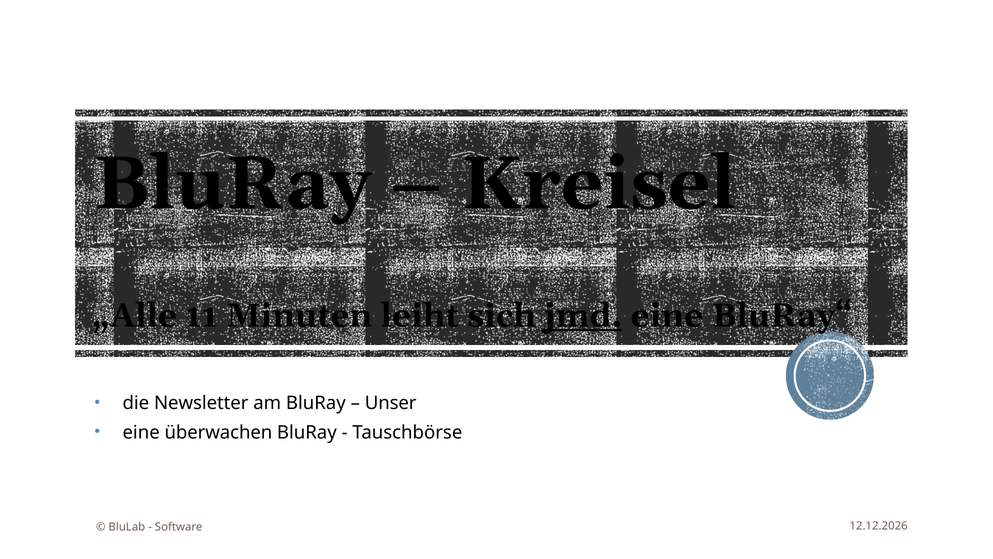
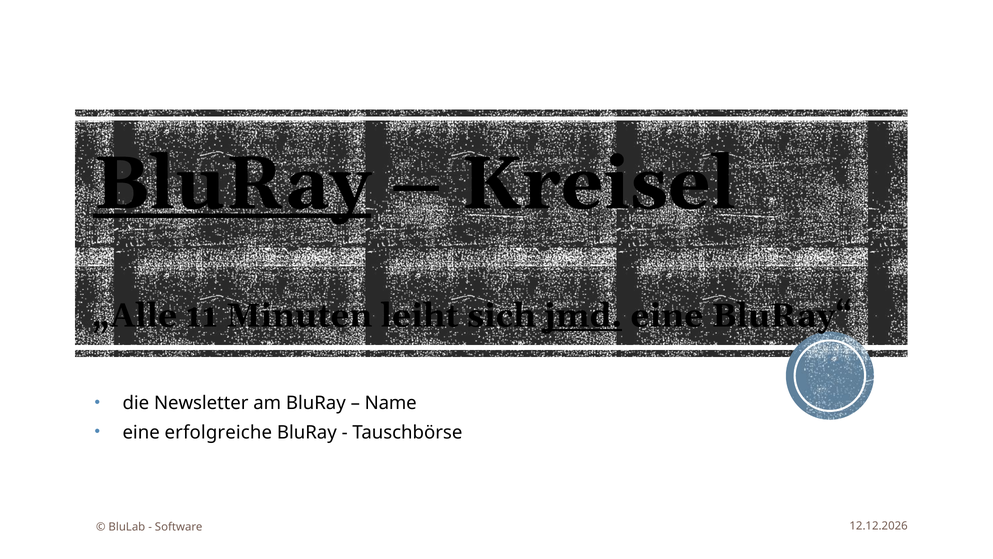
BluRay underline: none -> present (232, 184)
Unser: Unser -> Name (391, 403)
überwachen: überwachen -> erfolgreiche (218, 432)
